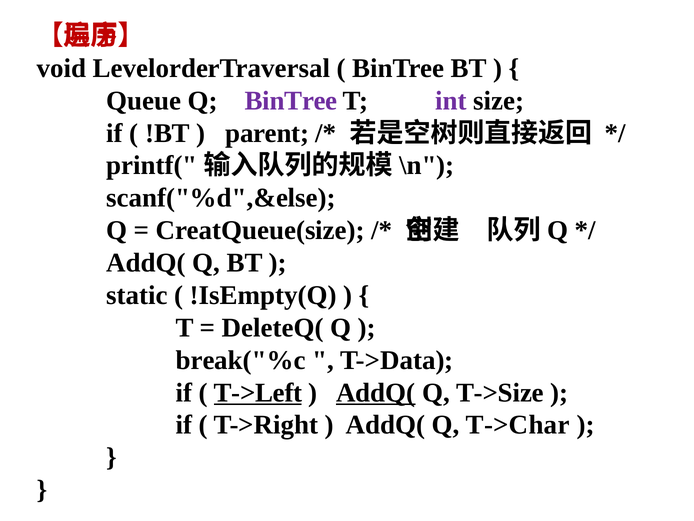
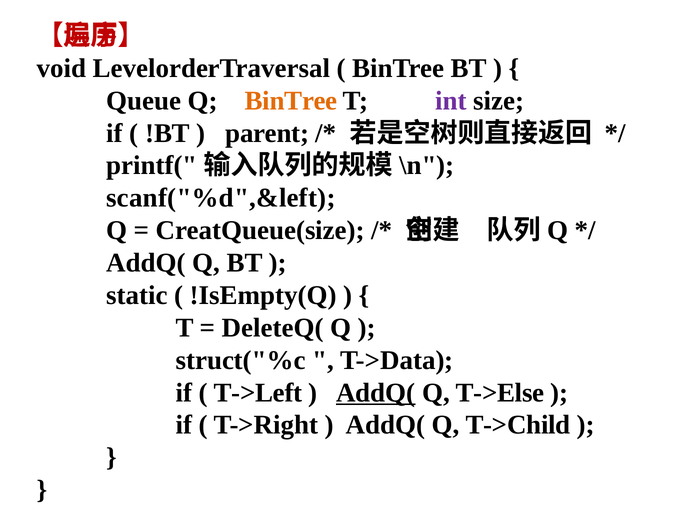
BinTree colour: purple -> orange (291, 101)
scanf("%d",&else: scanf("%d",&else -> scanf("%d",&left (221, 198)
break("%c: break("%c -> struct("%c (241, 360)
T->Left underline: present -> none (258, 392)
T->Size: T->Size -> T->Else (500, 392)
T->Char: T->Char -> T->Child (518, 425)
